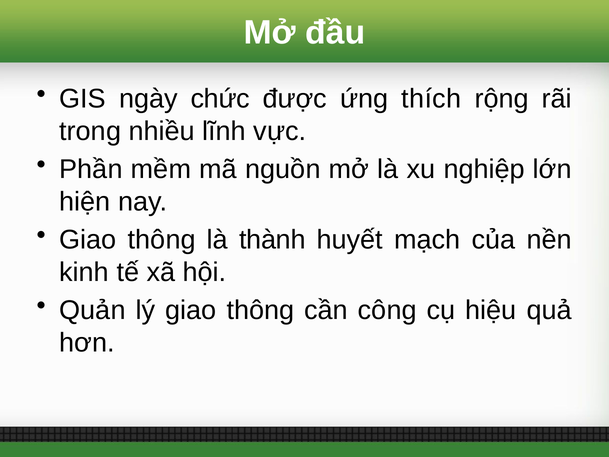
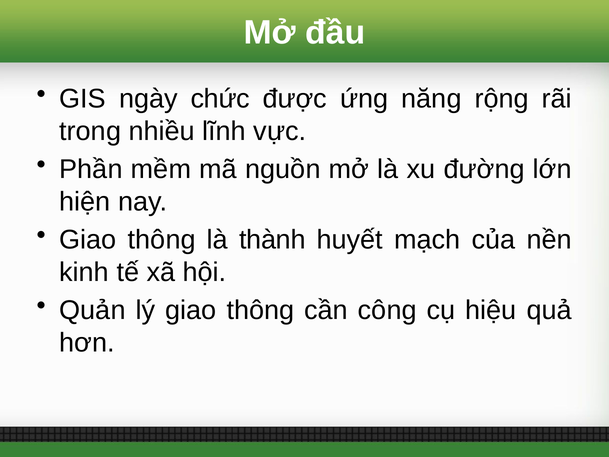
thích: thích -> năng (431, 99)
nghiệp: nghiệp -> đường (484, 169)
